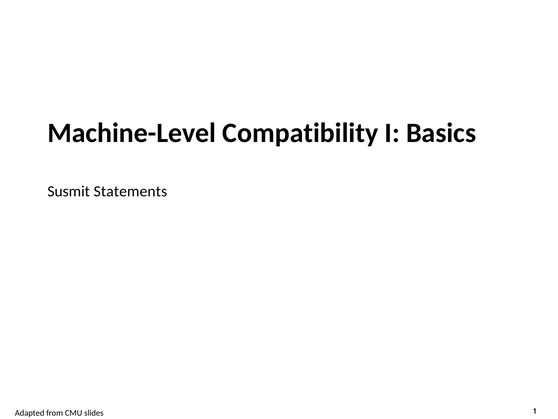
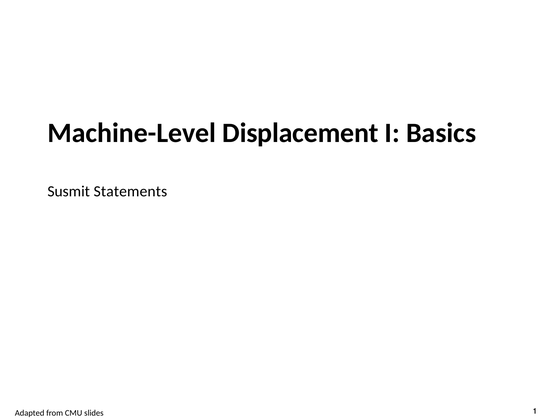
Compatibility: Compatibility -> Displacement (300, 133)
